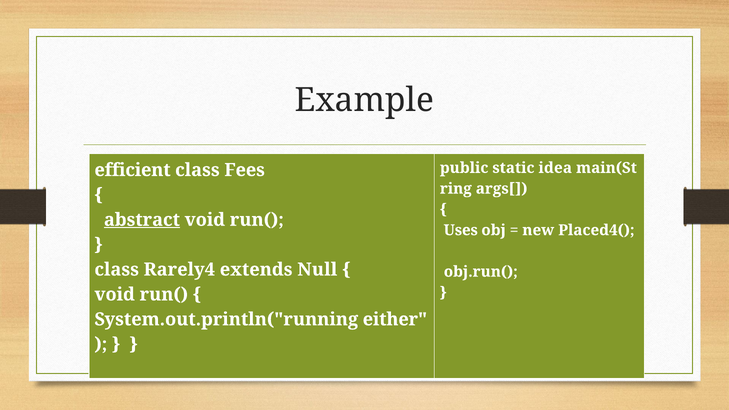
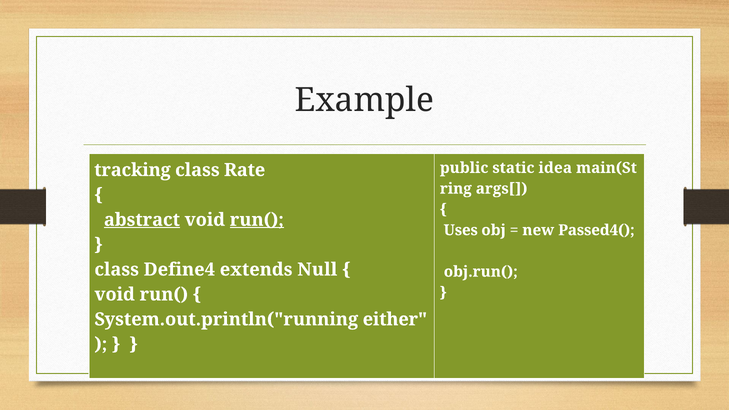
efficient: efficient -> tracking (133, 170)
Fees: Fees -> Rate (245, 170)
run( underline: none -> present (257, 220)
Placed4(: Placed4( -> Passed4( (596, 230)
Rarely4: Rarely4 -> Define4 (179, 270)
